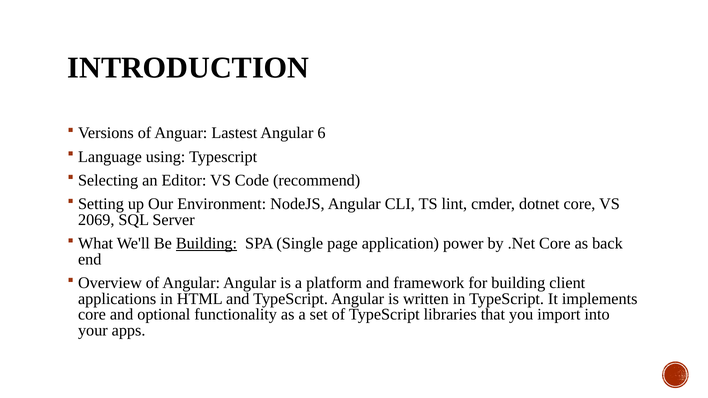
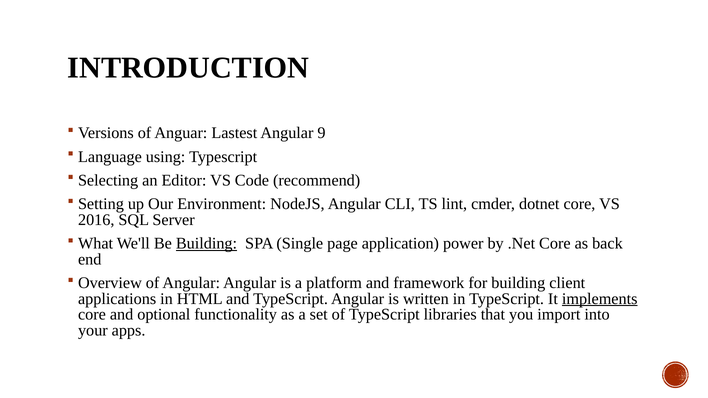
6: 6 -> 9 (321, 133)
2069: 2069 -> 2016 (96, 220)
implements underline: none -> present (600, 299)
